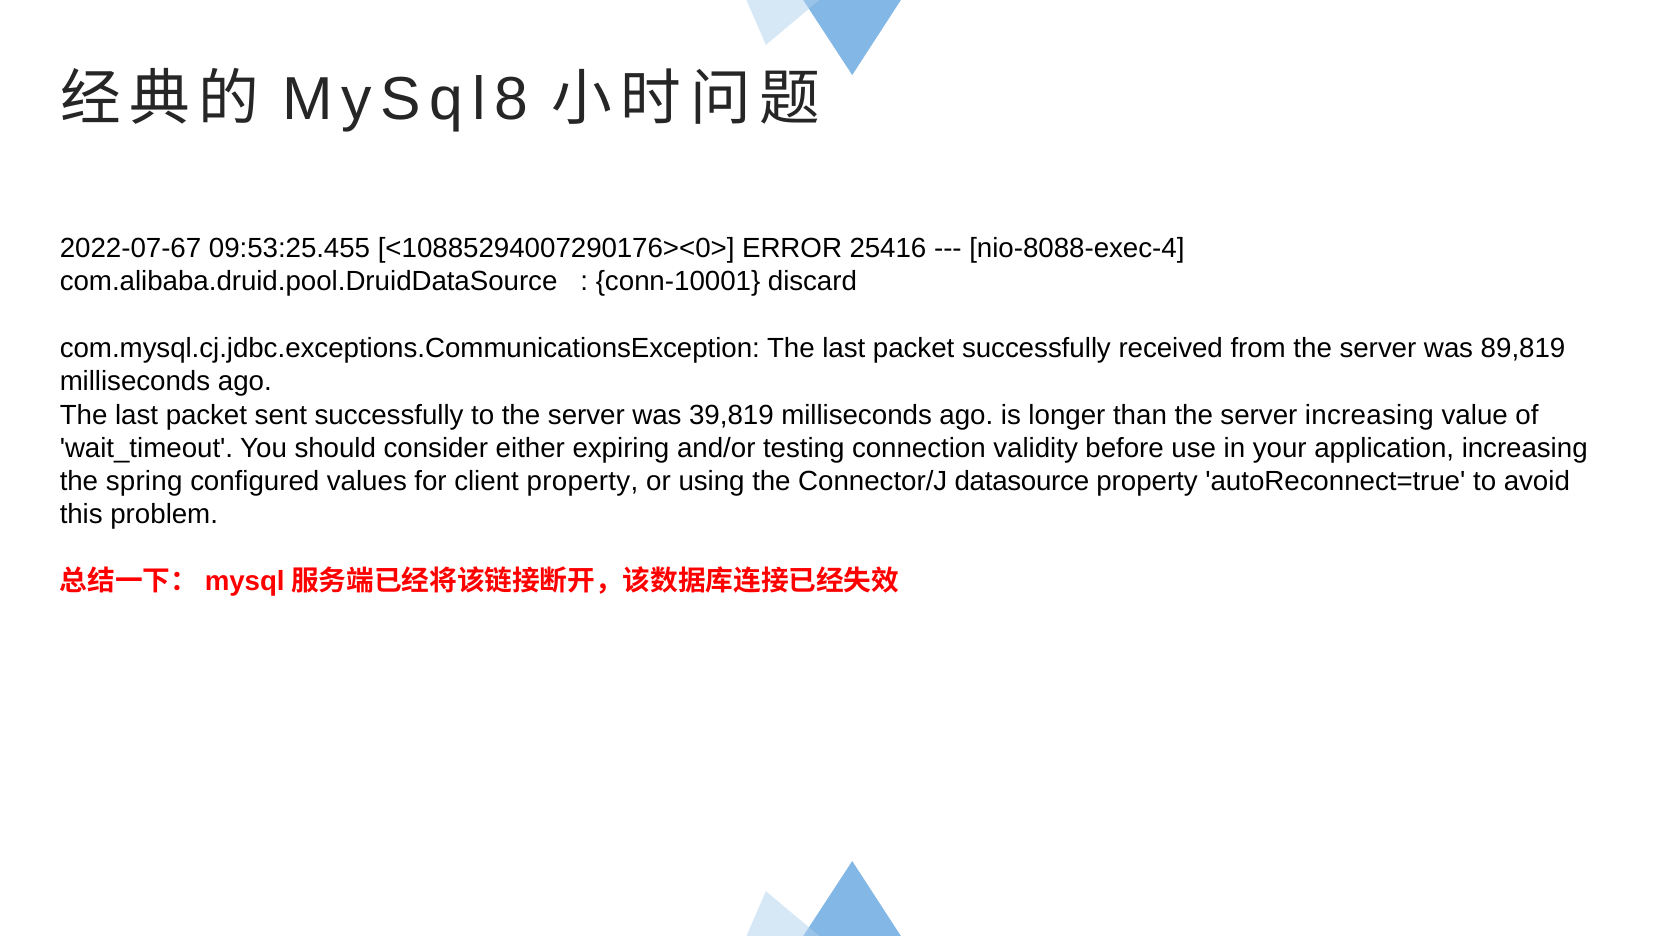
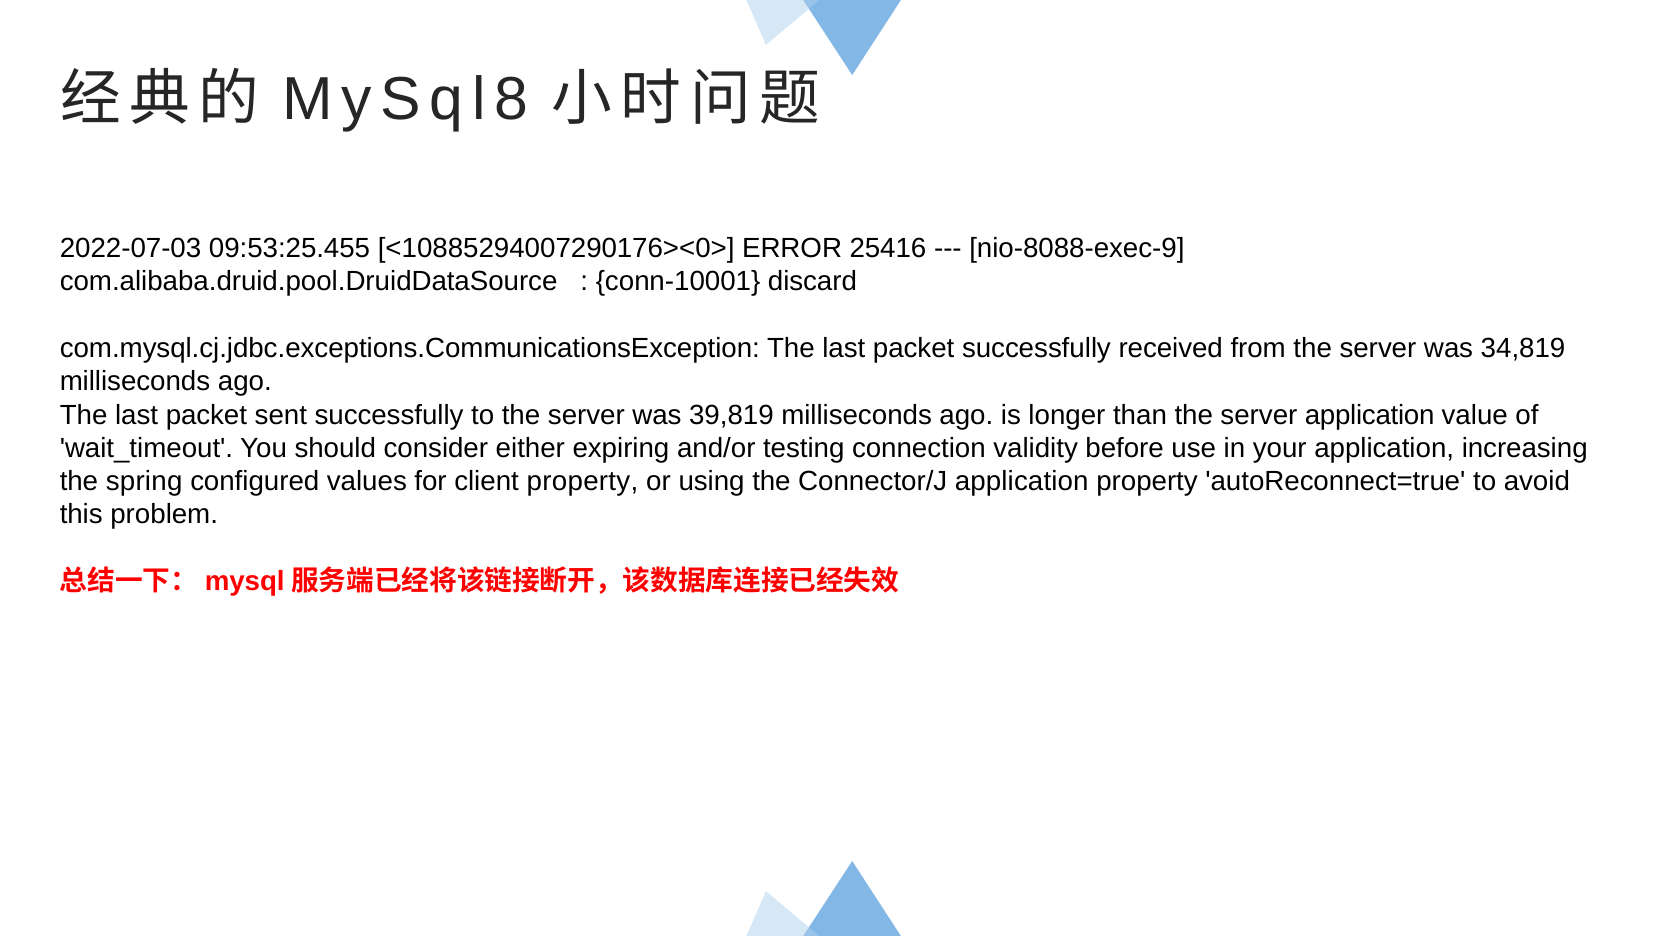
2022-07-67: 2022-07-67 -> 2022-07-03 (131, 249)
nio-8088-exec-4: nio-8088-exec-4 -> nio-8088-exec-9 (1077, 249)
89,819: 89,819 -> 34,819 (1523, 348)
server increasing: increasing -> application (1370, 415)
Connector/J datasource: datasource -> application (1022, 481)
